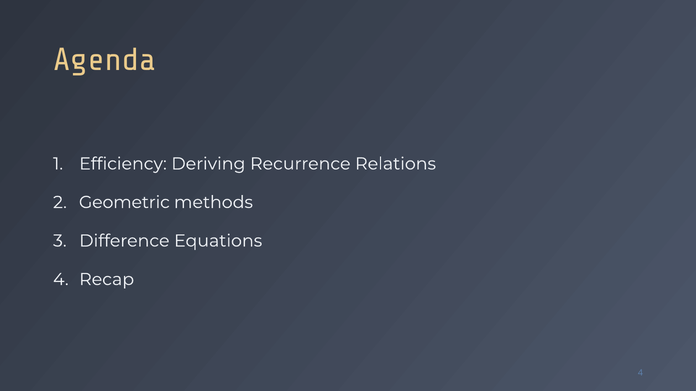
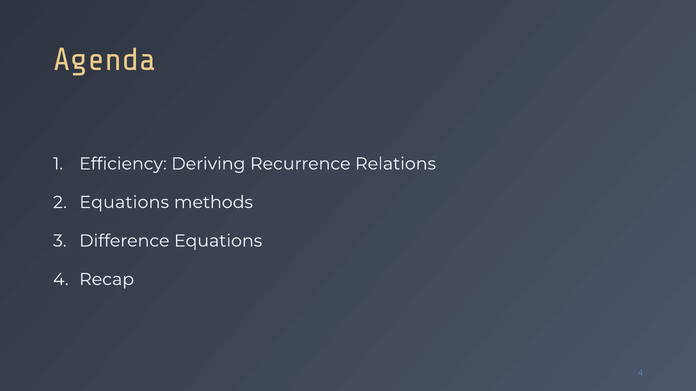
Geometric: Geometric -> Equations (124, 203)
